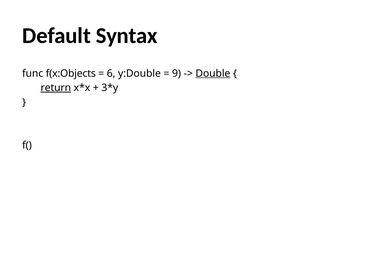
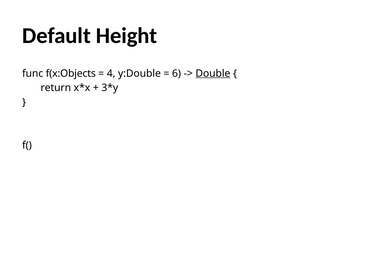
Syntax: Syntax -> Height (127, 36)
6: 6 -> 4 (111, 73)
9: 9 -> 6 (177, 73)
return underline: present -> none (56, 88)
